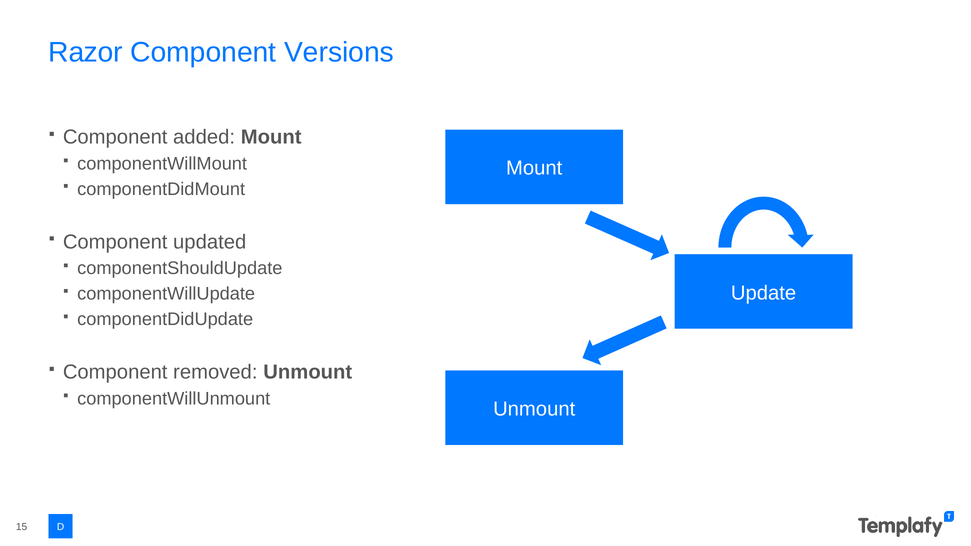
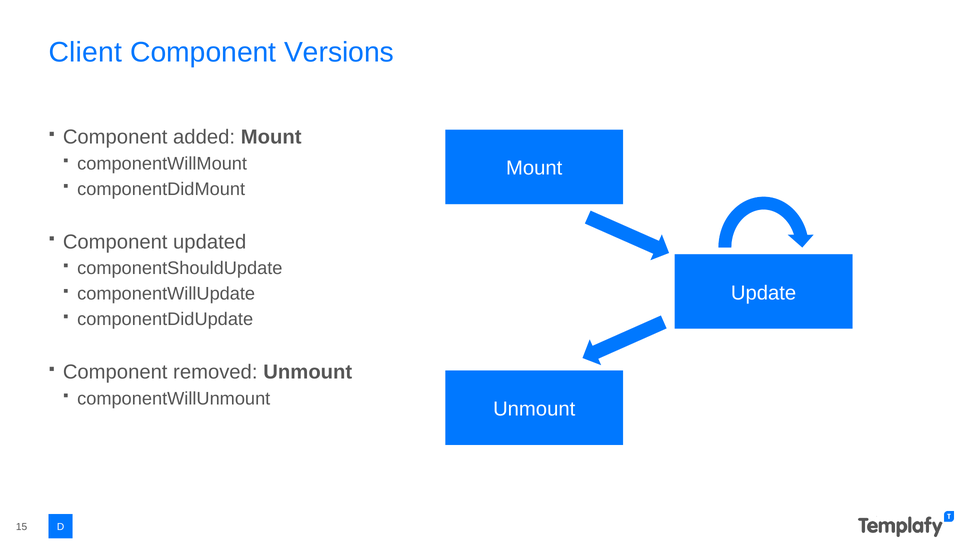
Razor: Razor -> Client (85, 52)
